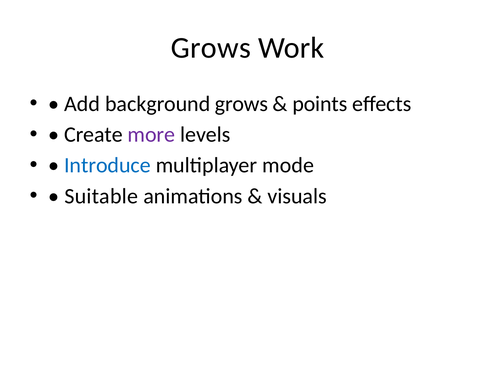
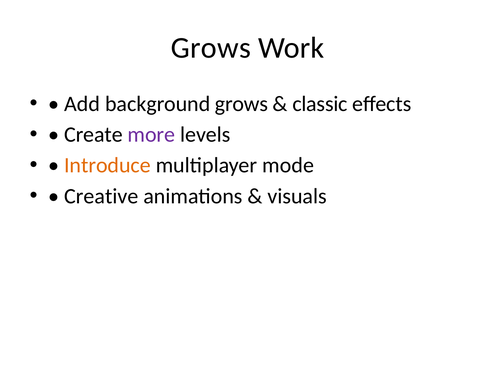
points: points -> classic (320, 104)
Introduce colour: blue -> orange (107, 165)
Suitable: Suitable -> Creative (101, 196)
